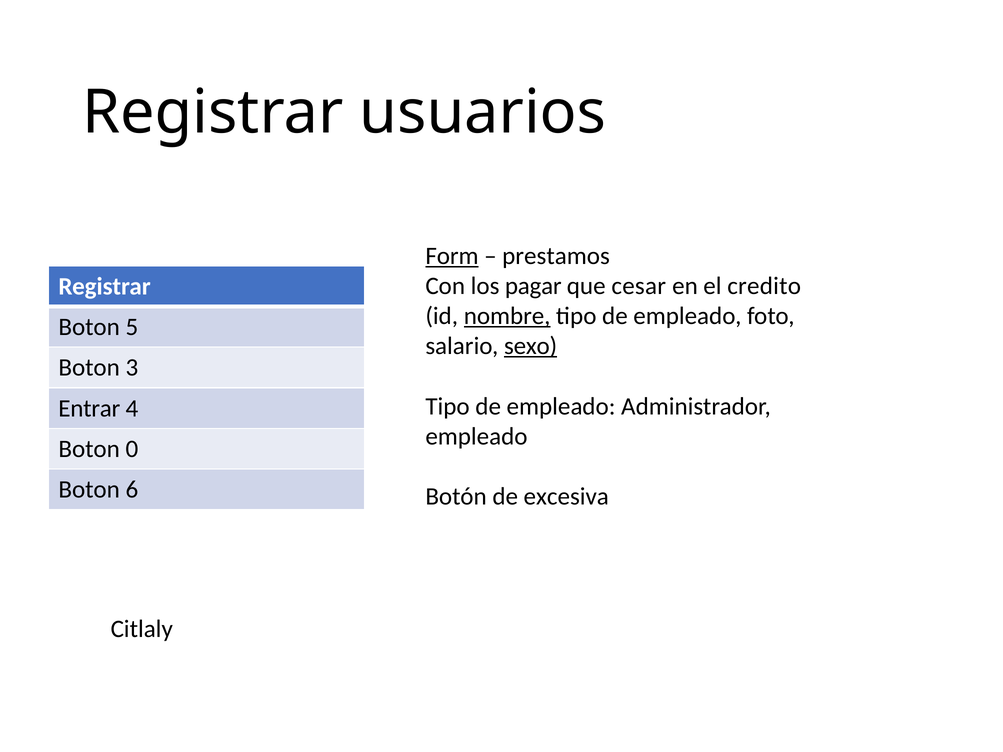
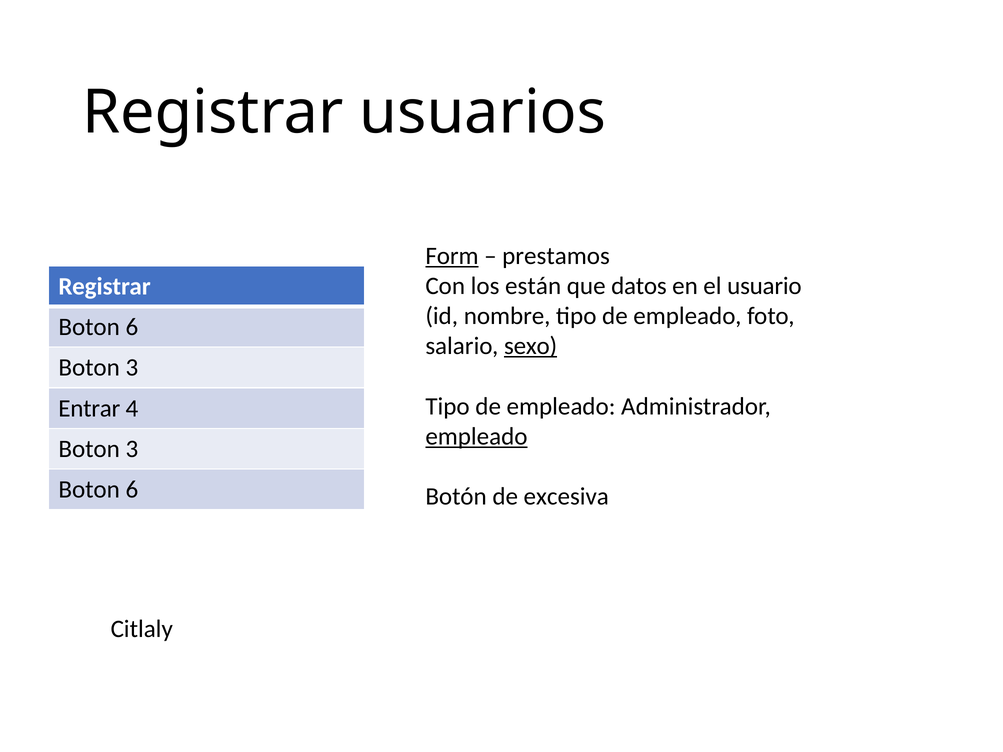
pagar: pagar -> están (533, 286)
cesar: cesar -> datos (639, 286)
credito: credito -> usuario (764, 286)
nombre underline: present -> none (507, 316)
5: 5 -> 6 (132, 327)
empleado underline: none -> present (476, 437)
0: 0 -> 3 (132, 449)
